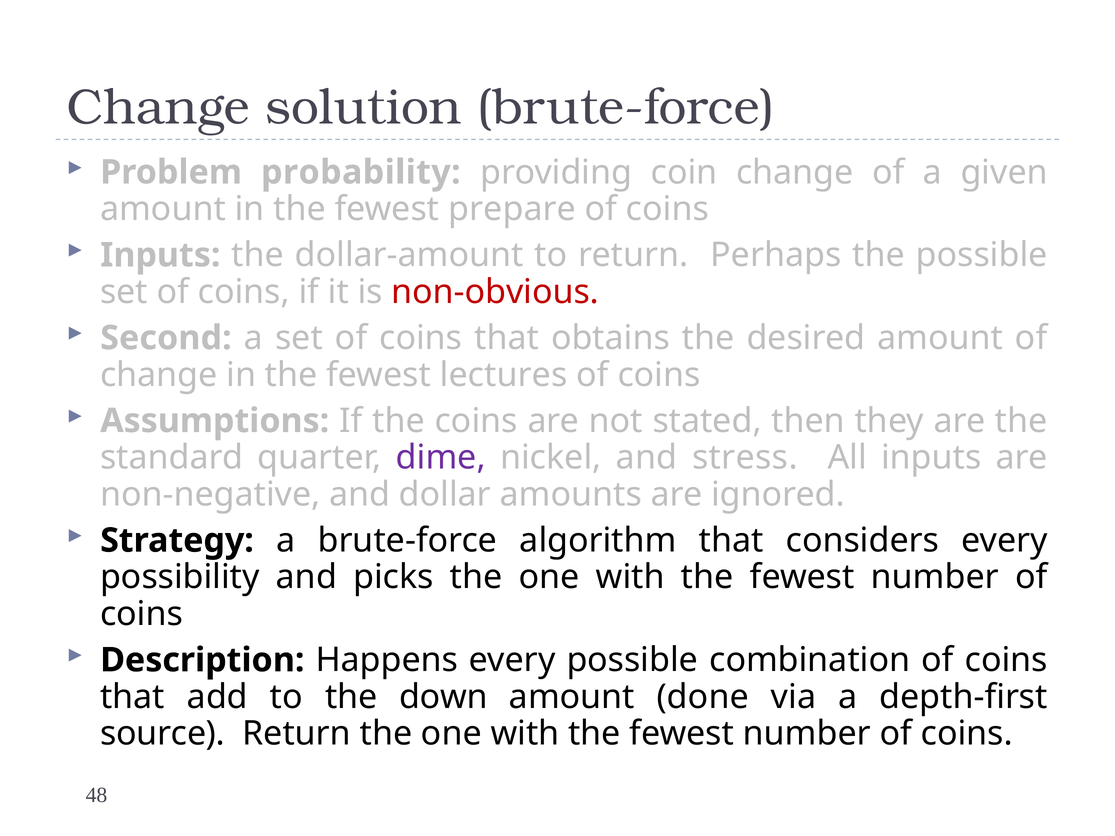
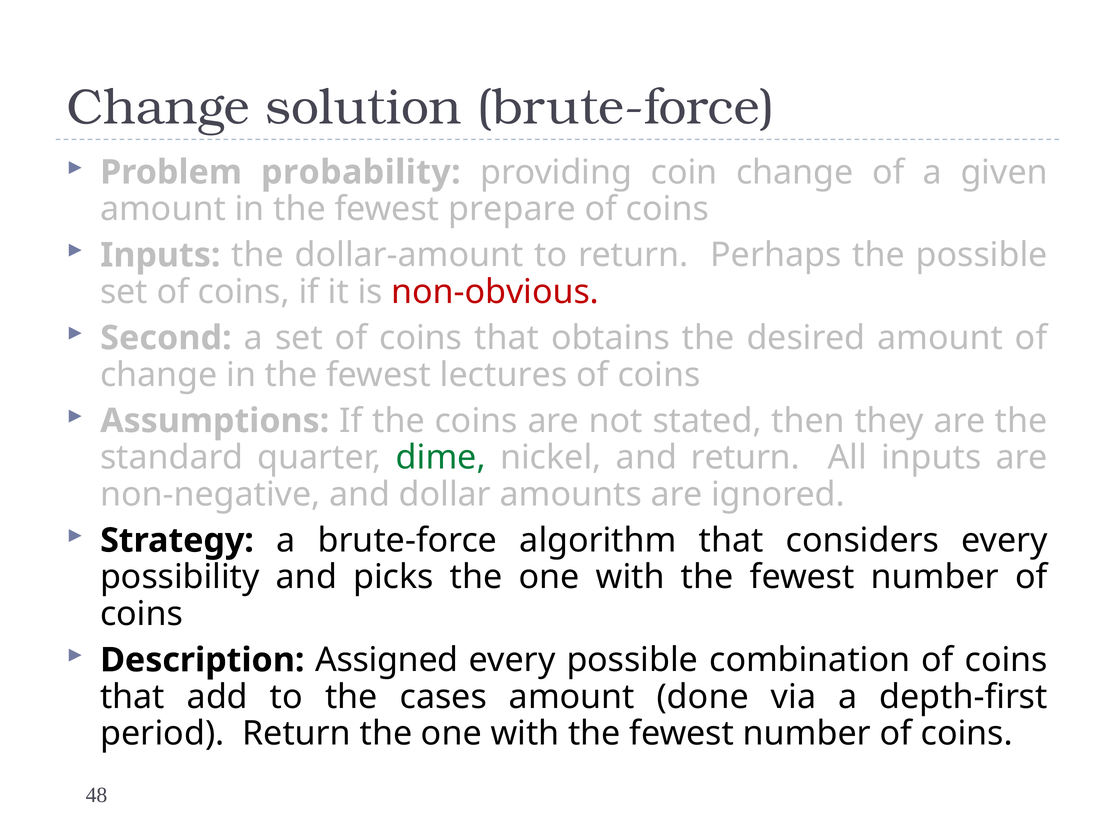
dime colour: purple -> green (441, 458)
and stress: stress -> return (745, 458)
Happens: Happens -> Assigned (387, 660)
down: down -> cases (443, 697)
source: source -> period (162, 734)
